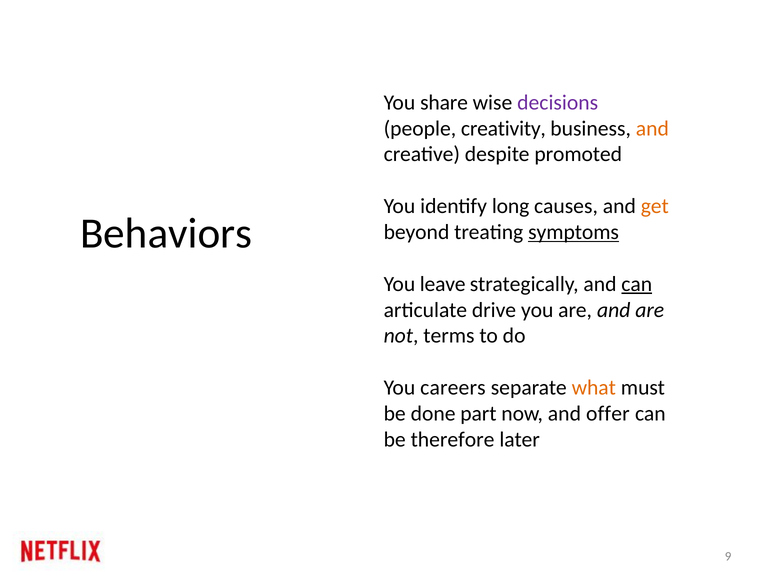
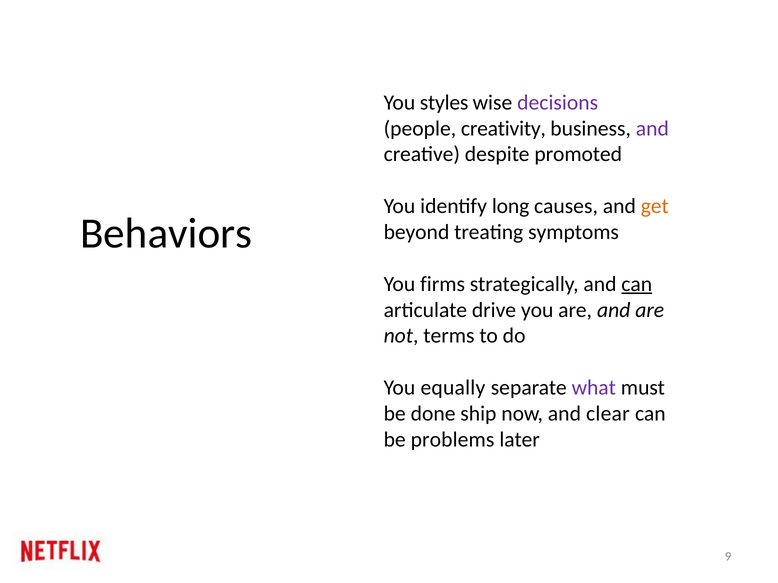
share: share -> styles (444, 103)
and colour: orange -> purple (652, 129)
symptoms underline: present -> none (574, 232)
leave: leave -> firms (443, 284)
careers: careers -> equally (453, 388)
what colour: orange -> purple (594, 388)
part: part -> ship (478, 414)
offer: offer -> clear (608, 414)
therefore: therefore -> problems (452, 440)
